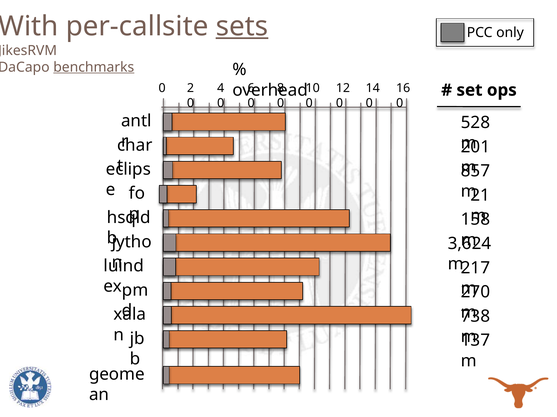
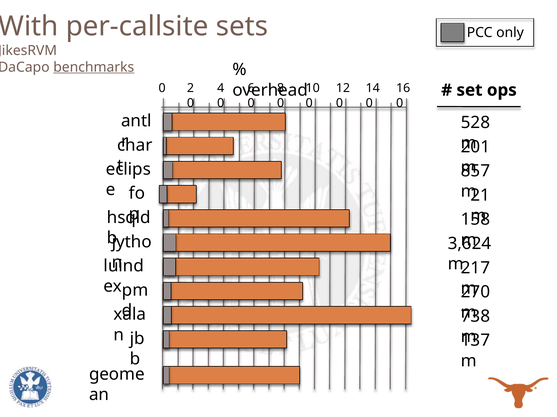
sets underline: present -> none (242, 26)
